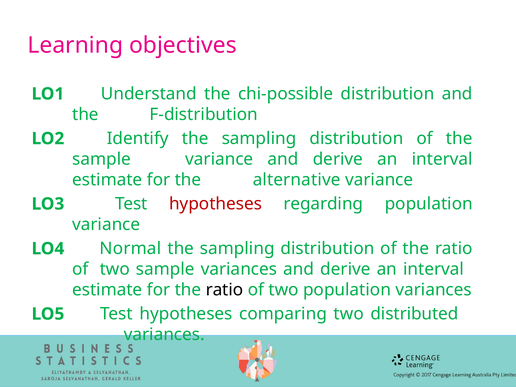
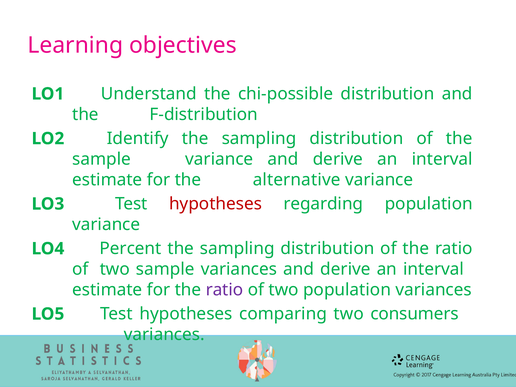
Normal: Normal -> Percent (130, 249)
ratio colour: black -> purple (224, 290)
distributed: distributed -> consumers (415, 314)
